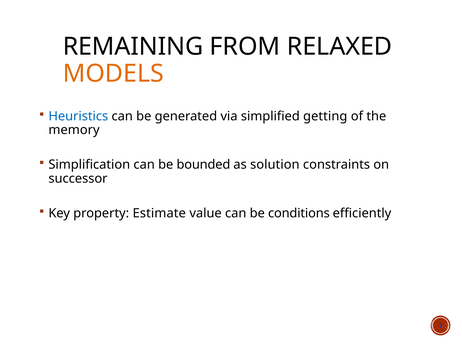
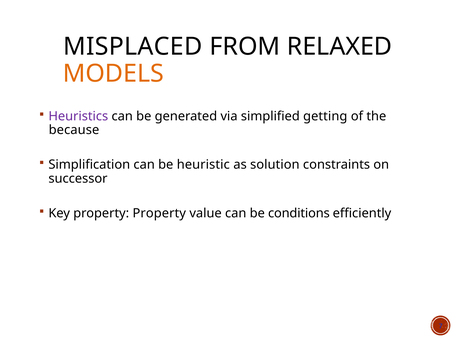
REMAINING: REMAINING -> MISPLACED (133, 47)
Heuristics colour: blue -> purple (78, 116)
memory: memory -> because (74, 130)
bounded: bounded -> heuristic (203, 165)
property Estimate: Estimate -> Property (159, 214)
